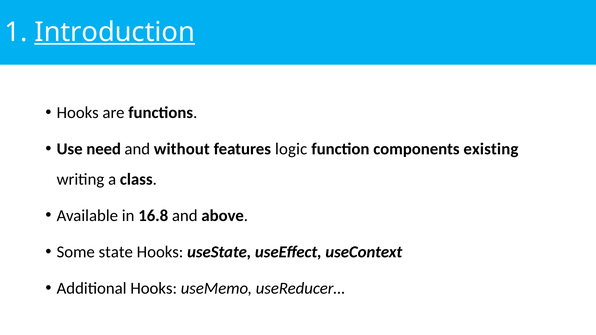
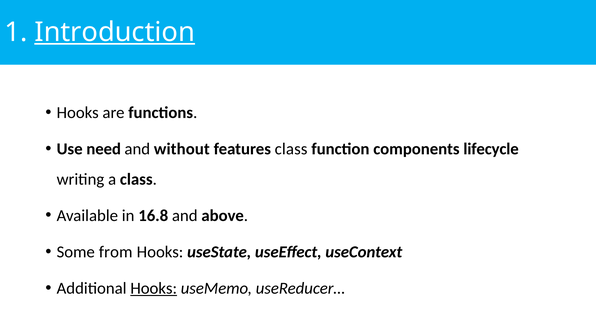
features logic: logic -> class (291, 149)
existing: existing -> lifecycle (491, 149)
state: state -> from (116, 252)
Hooks underline: none -> present (154, 289)
